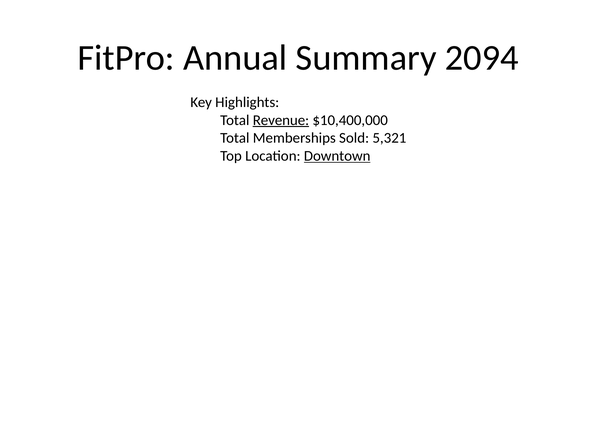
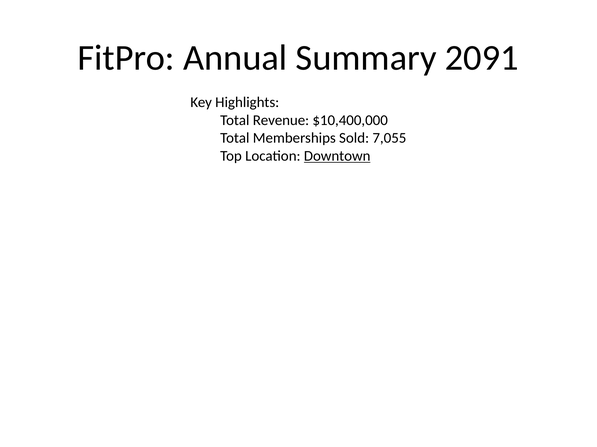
2094: 2094 -> 2091 (482, 58)
Revenue underline: present -> none (281, 120)
5,321: 5,321 -> 7,055 (389, 138)
